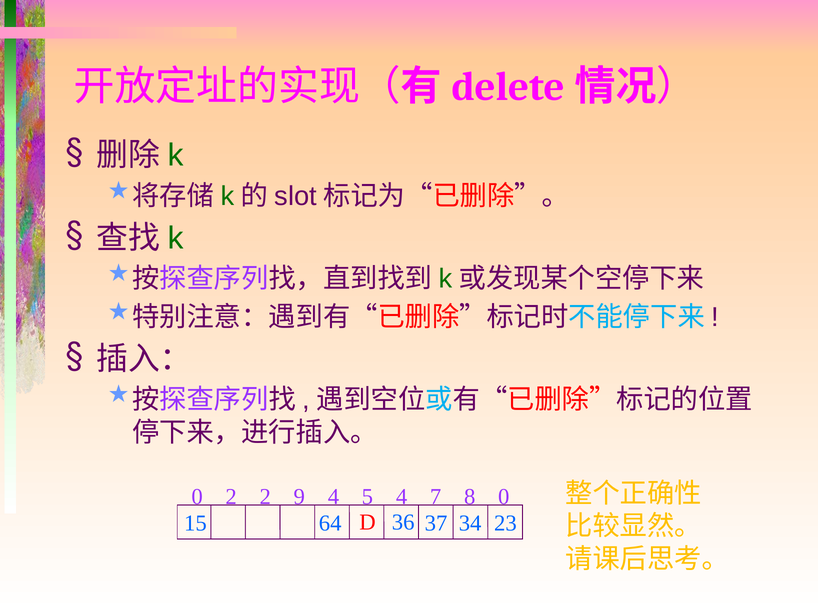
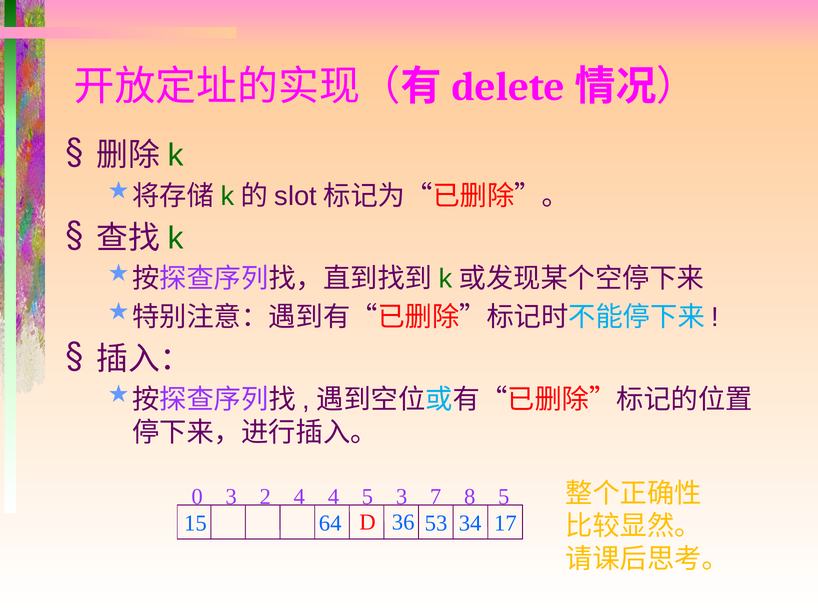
0 2: 2 -> 3 (231, 497)
2 9: 9 -> 4 (299, 497)
5 4: 4 -> 3 (402, 497)
8 0: 0 -> 5 (504, 497)
37: 37 -> 53 (436, 523)
23: 23 -> 17 (505, 523)
